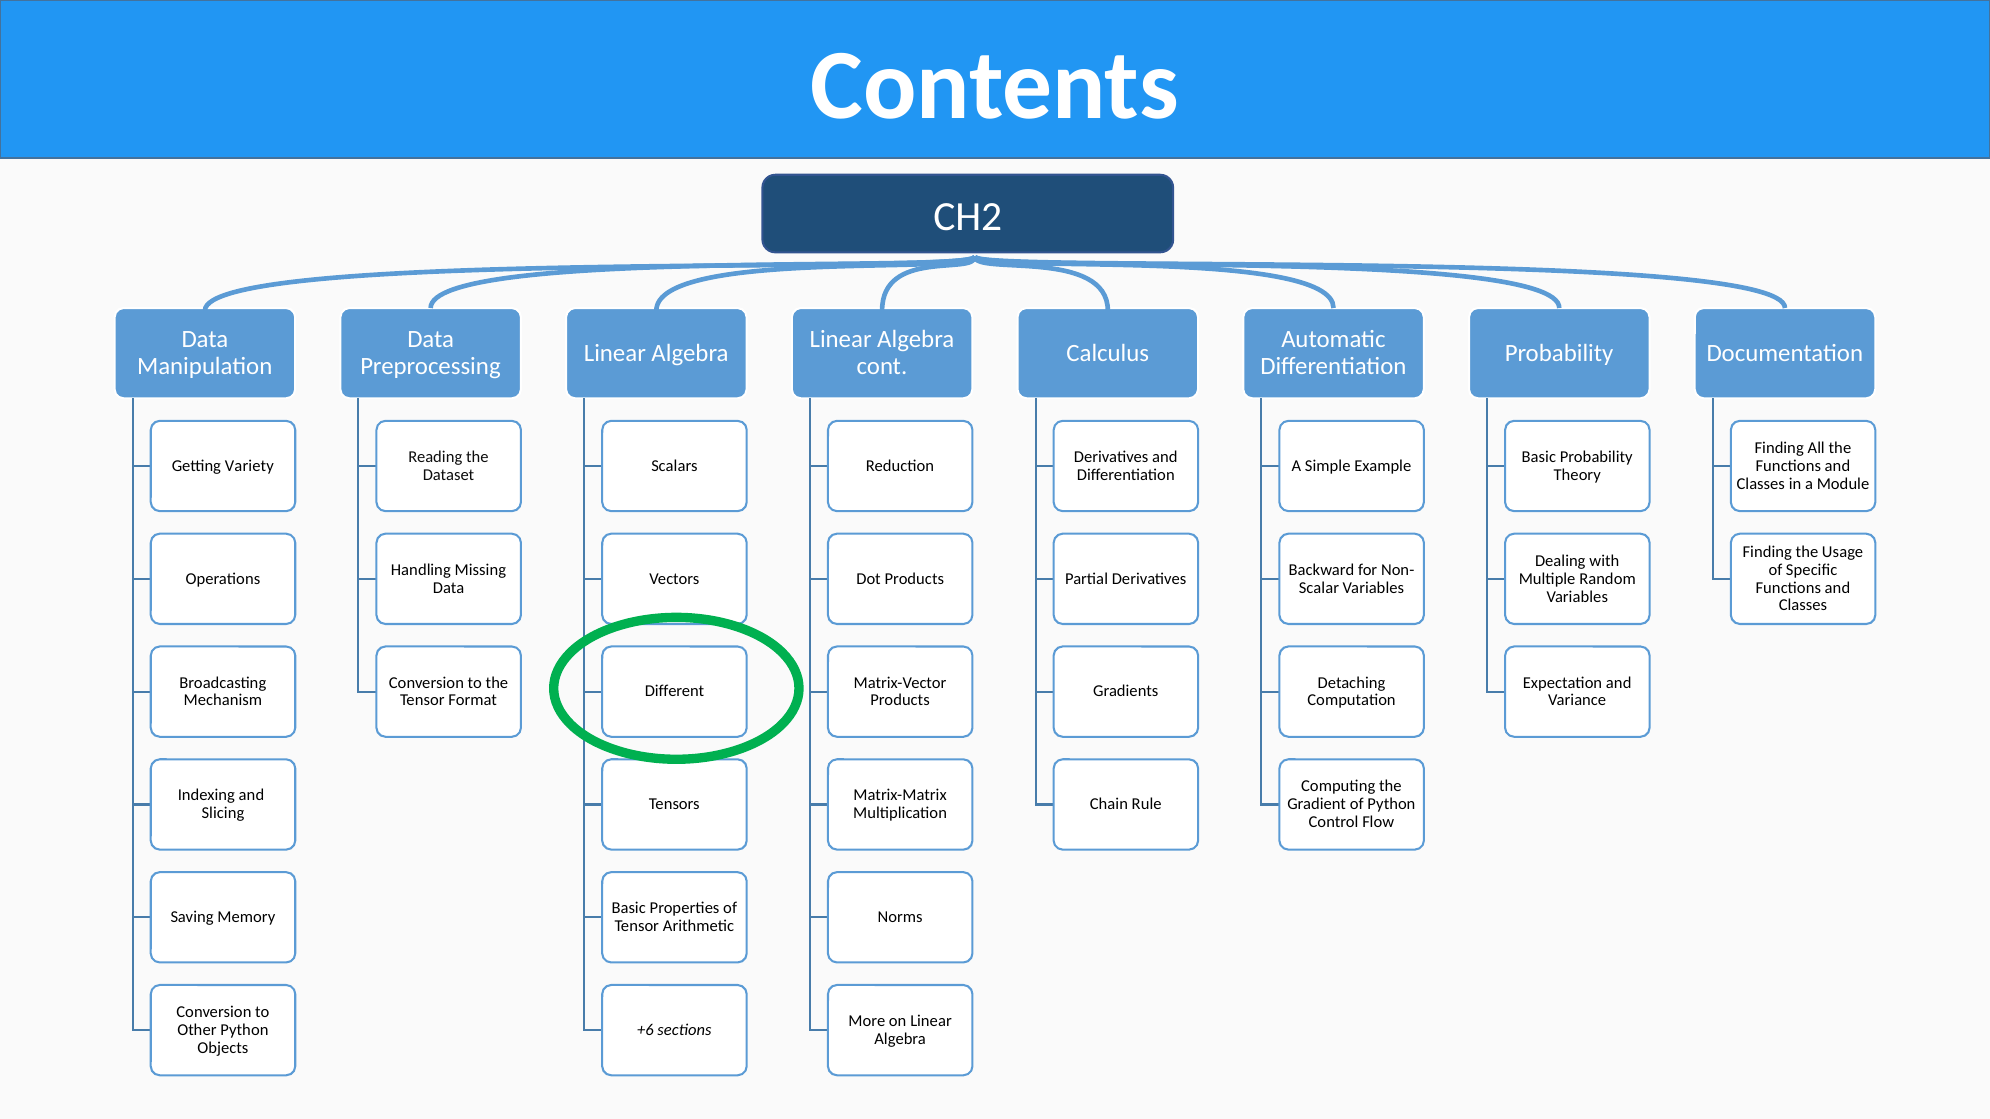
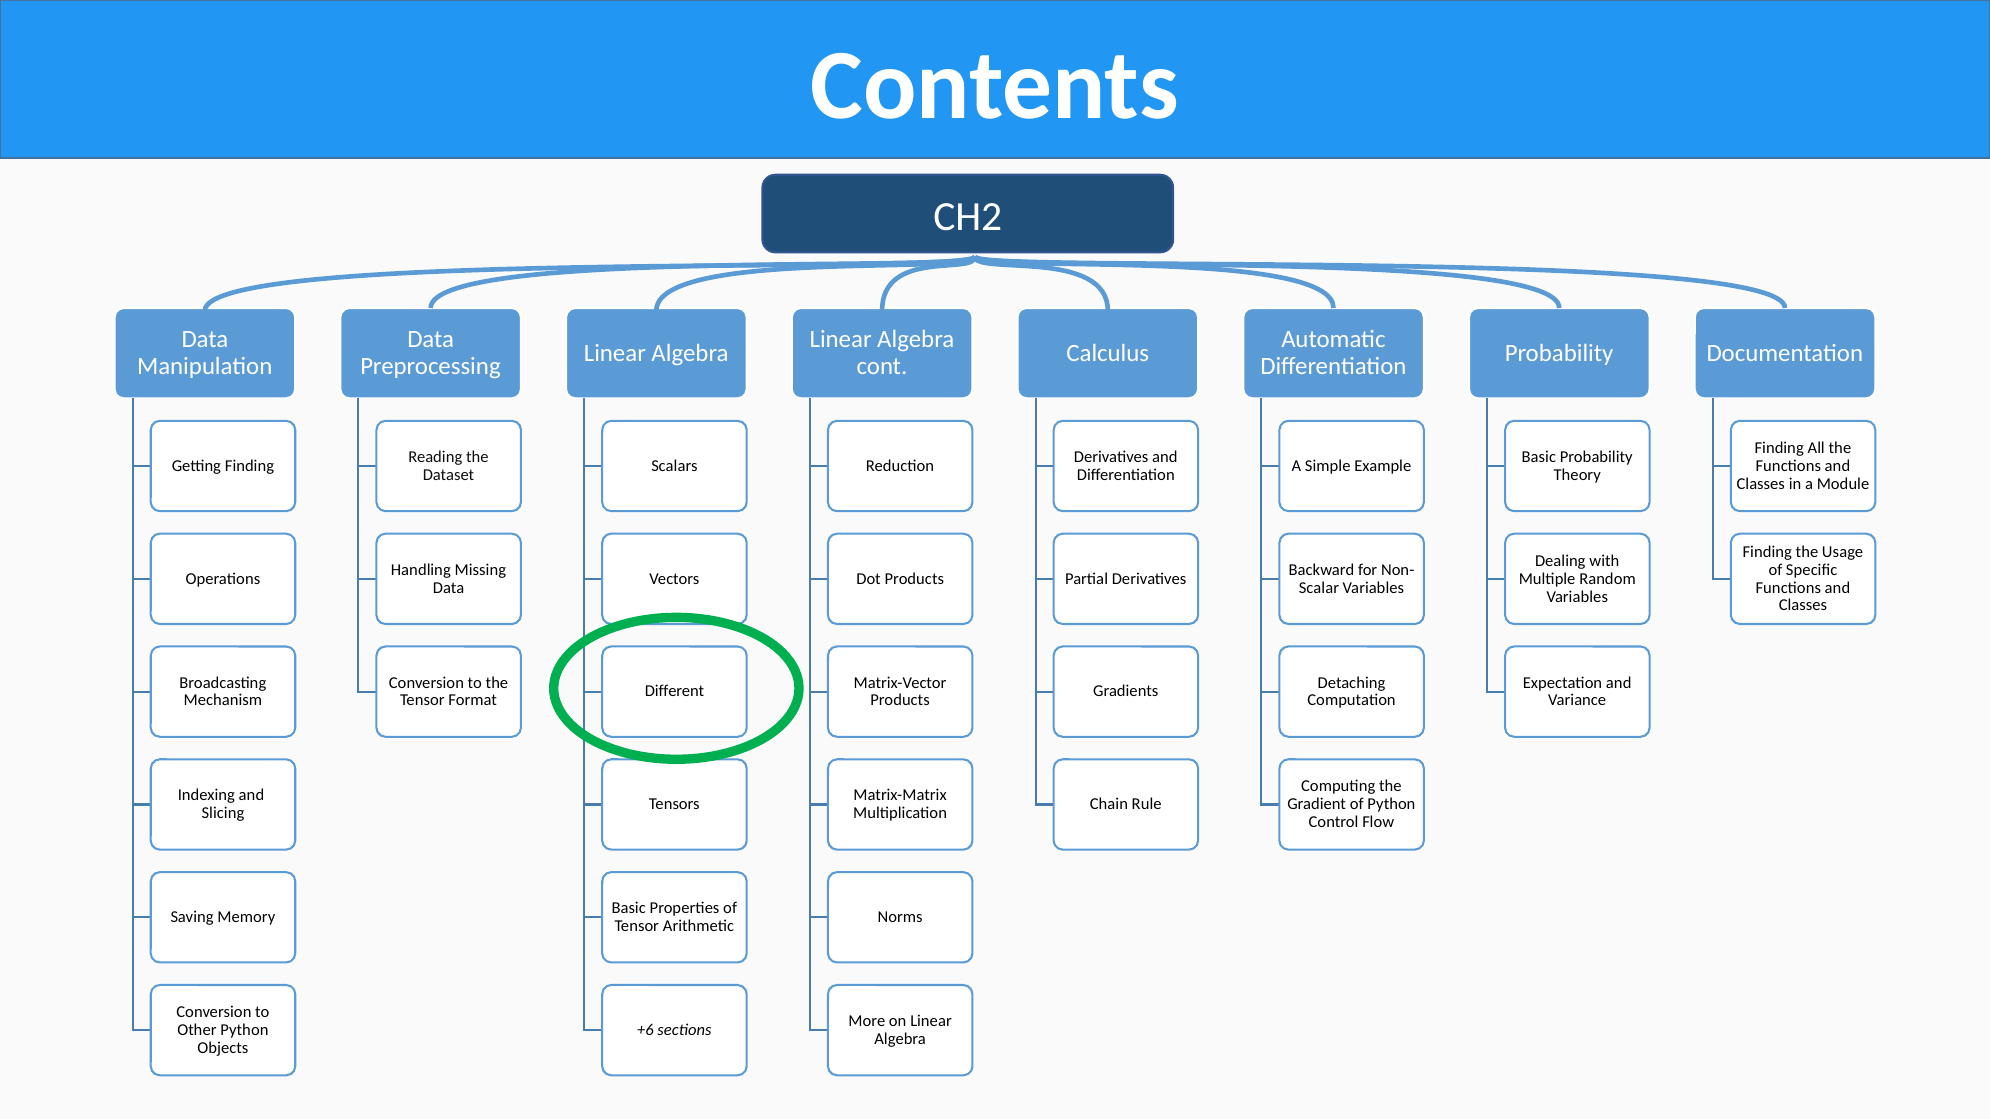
Getting Variety: Variety -> Finding (249, 466)
